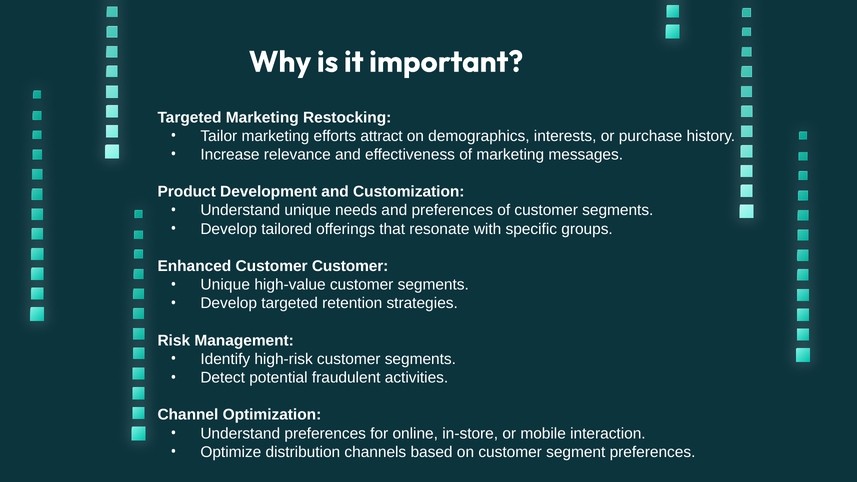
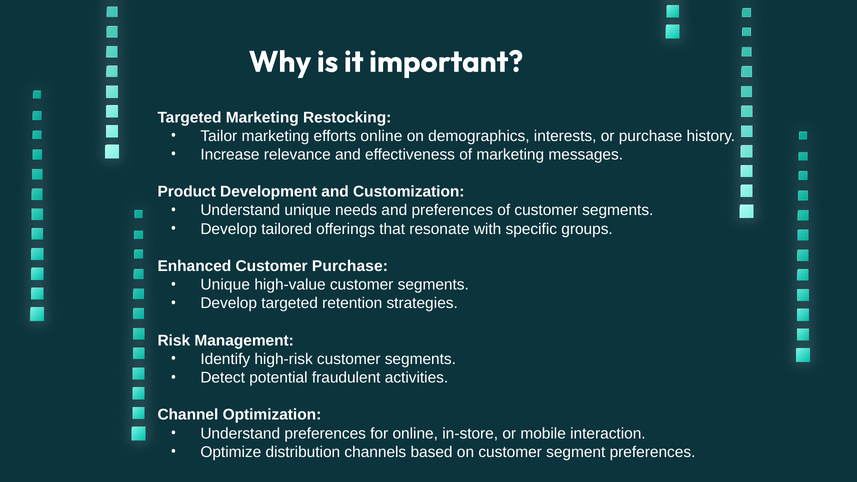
efforts attract: attract -> online (381, 136)
Customer Customer: Customer -> Purchase (350, 266)
